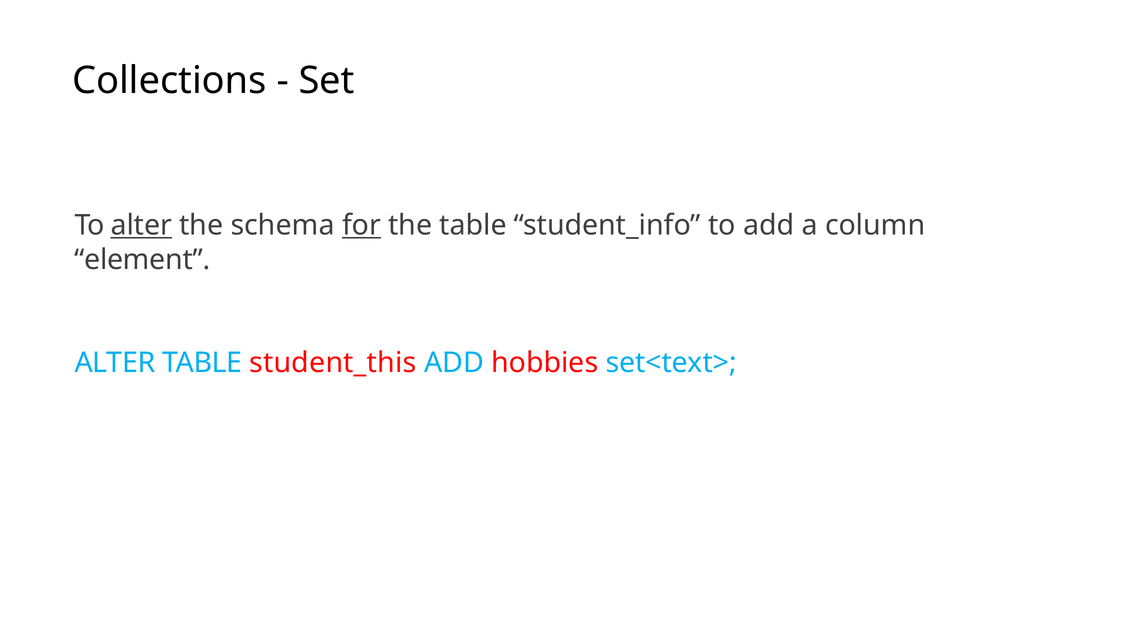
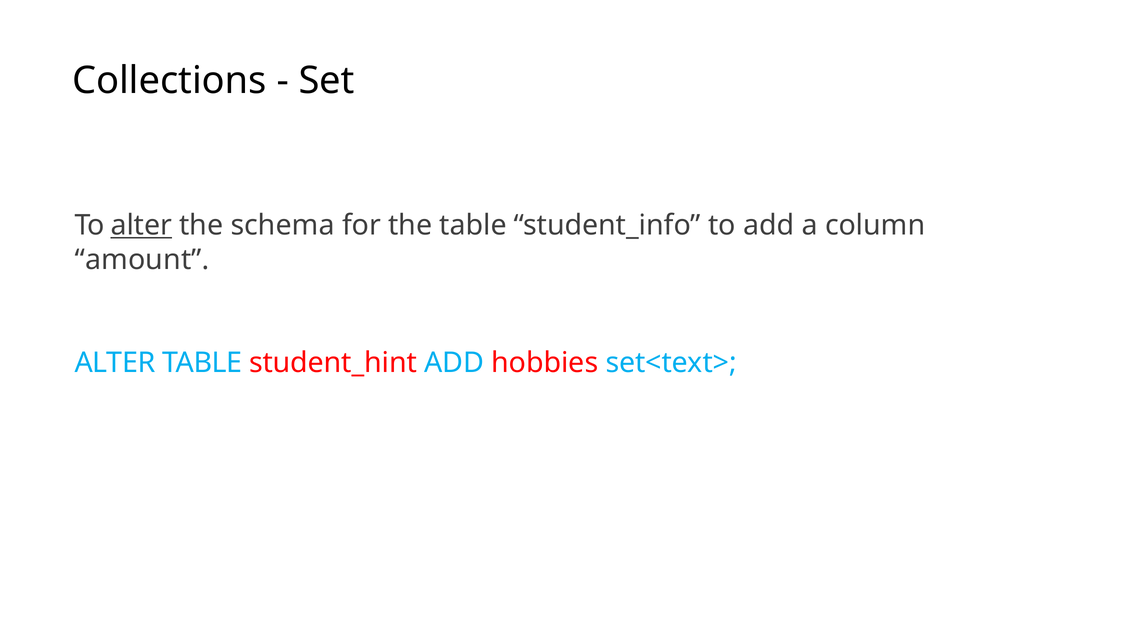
for underline: present -> none (361, 226)
element: element -> amount (142, 260)
student_this: student_this -> student_hint (333, 363)
